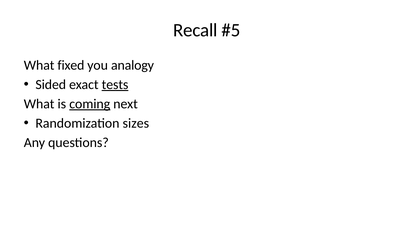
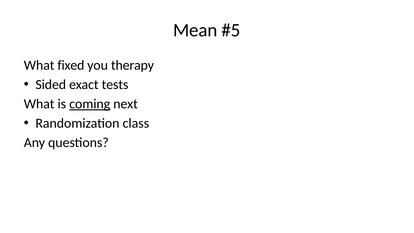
Recall: Recall -> Mean (195, 30)
analogy: analogy -> therapy (133, 65)
tests underline: present -> none (115, 84)
sizes: sizes -> class (136, 123)
